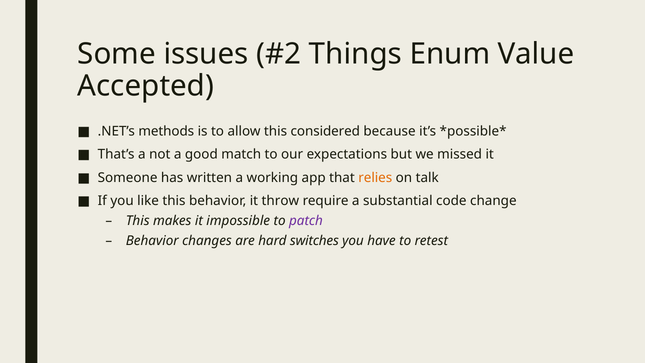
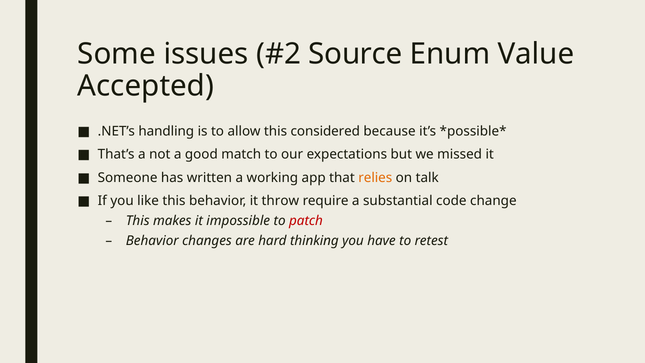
Things: Things -> Source (355, 54)
methods: methods -> handling (166, 131)
patch colour: purple -> red (306, 221)
switches: switches -> thinking (314, 240)
